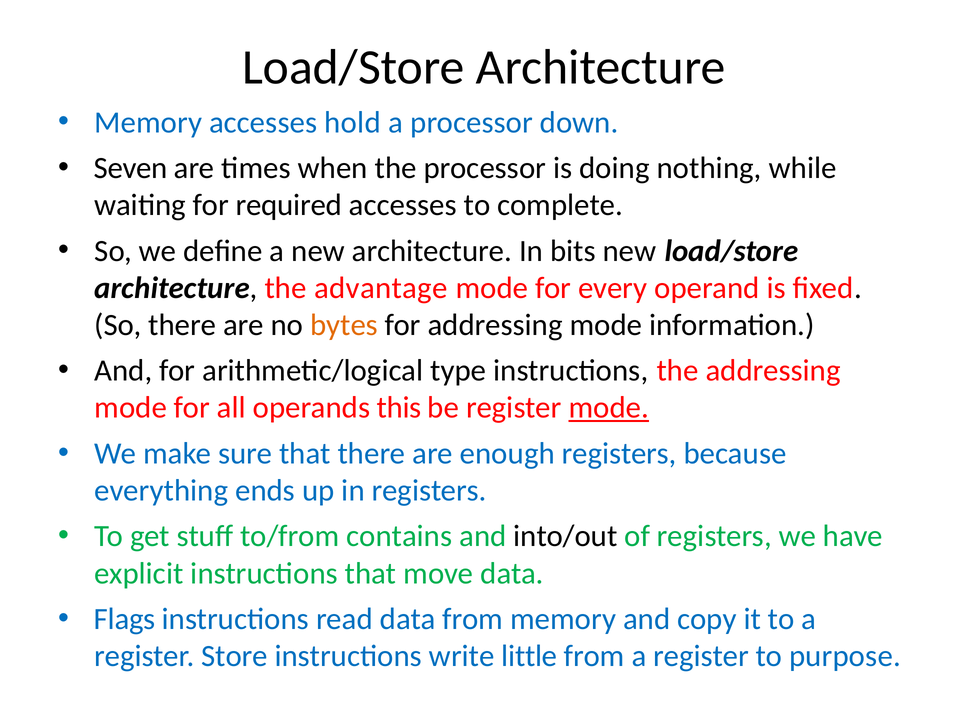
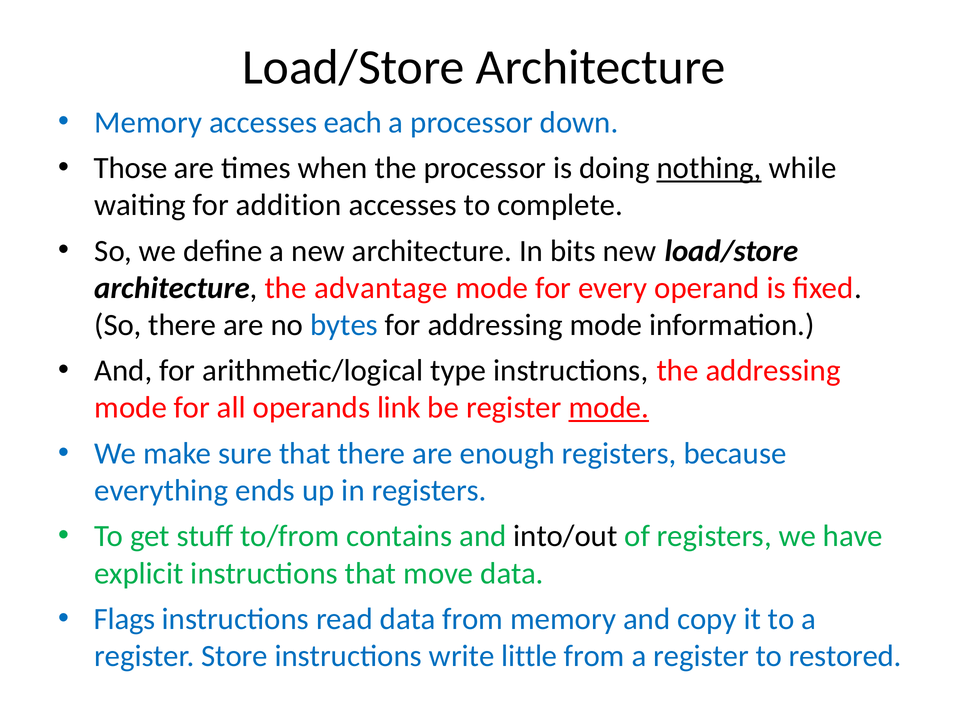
hold: hold -> each (353, 122)
Seven: Seven -> Those (131, 168)
nothing underline: none -> present (709, 168)
required: required -> addition (289, 205)
bytes colour: orange -> blue (344, 325)
this: this -> link (399, 408)
purpose: purpose -> restored (845, 656)
